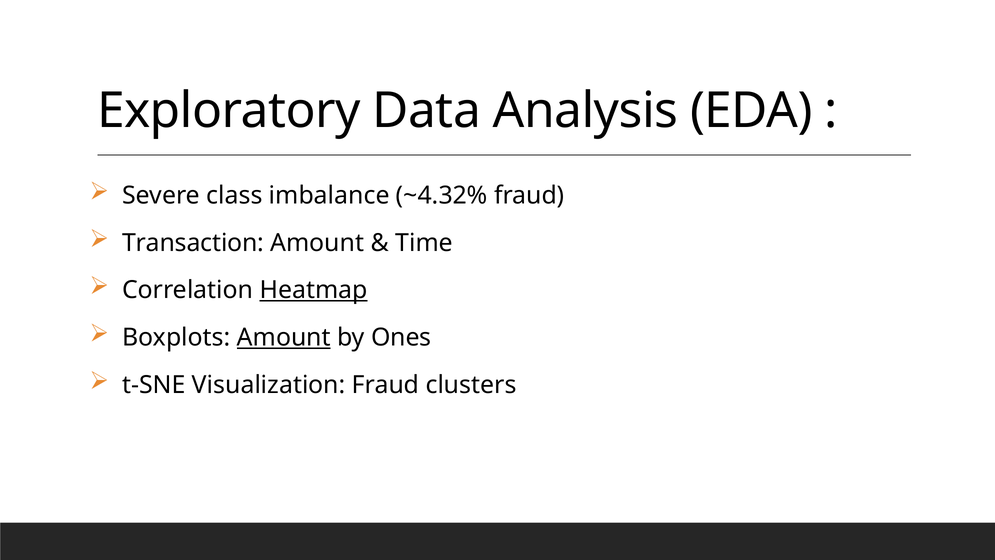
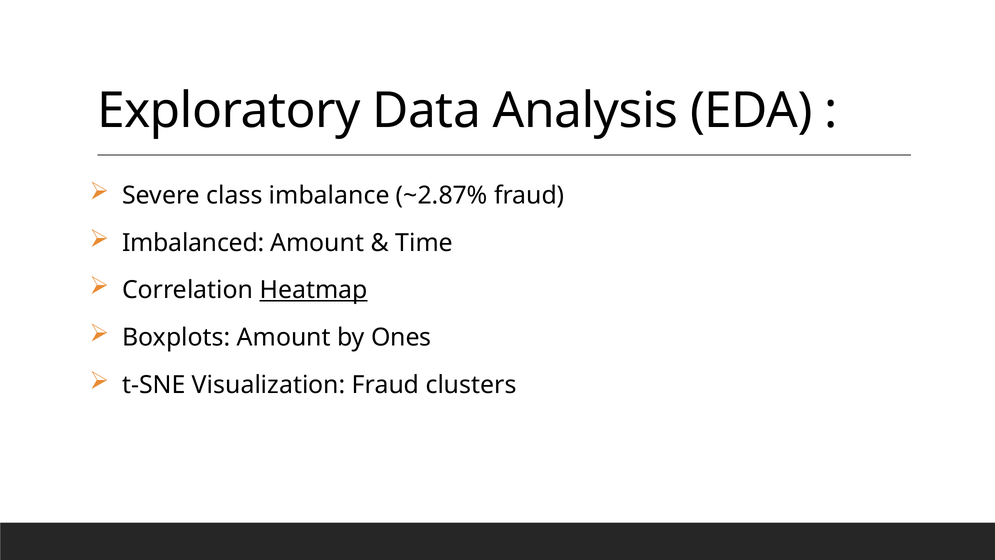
~4.32%: ~4.32% -> ~2.87% (442, 195)
Transaction: Transaction -> Imbalanced (193, 243)
Amount underline: present -> none (284, 337)
